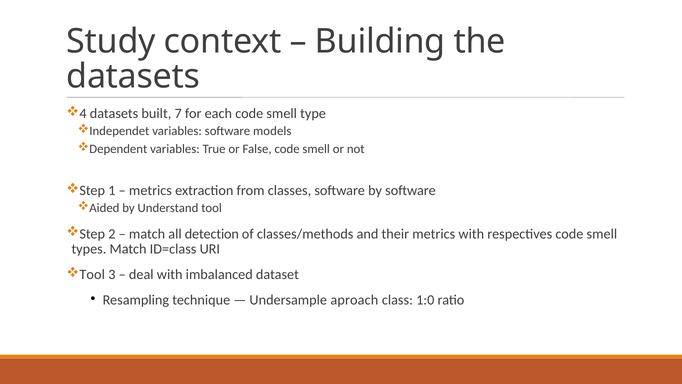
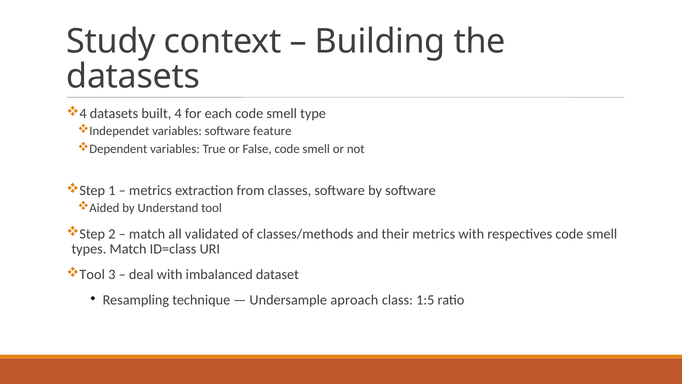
built 7: 7 -> 4 (178, 113)
models: models -> feature (272, 131)
detection: detection -> validated (212, 234)
1:0: 1:0 -> 1:5 (425, 300)
